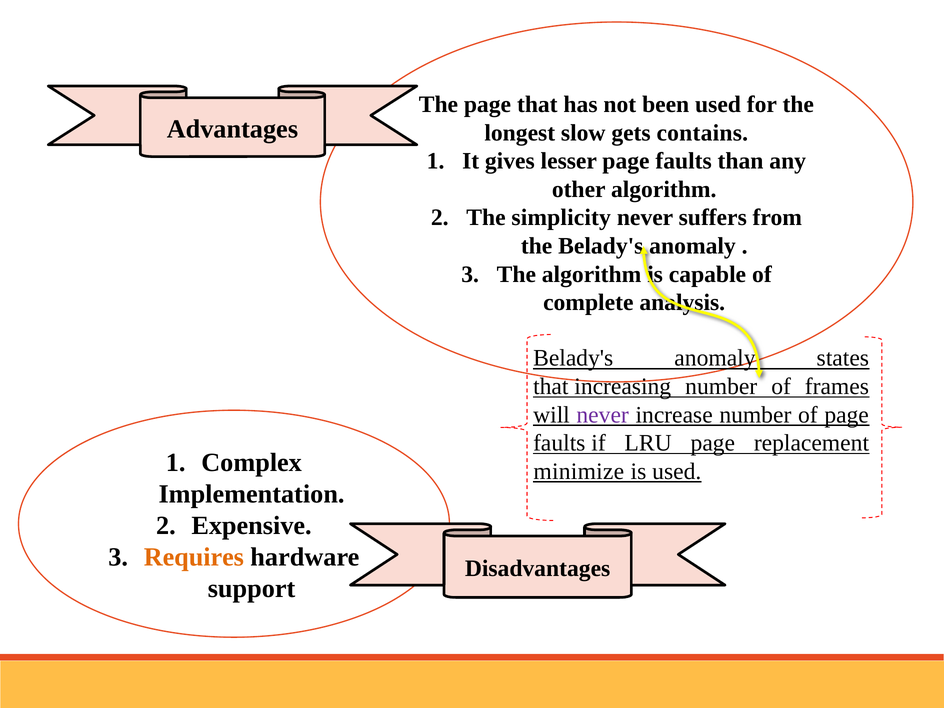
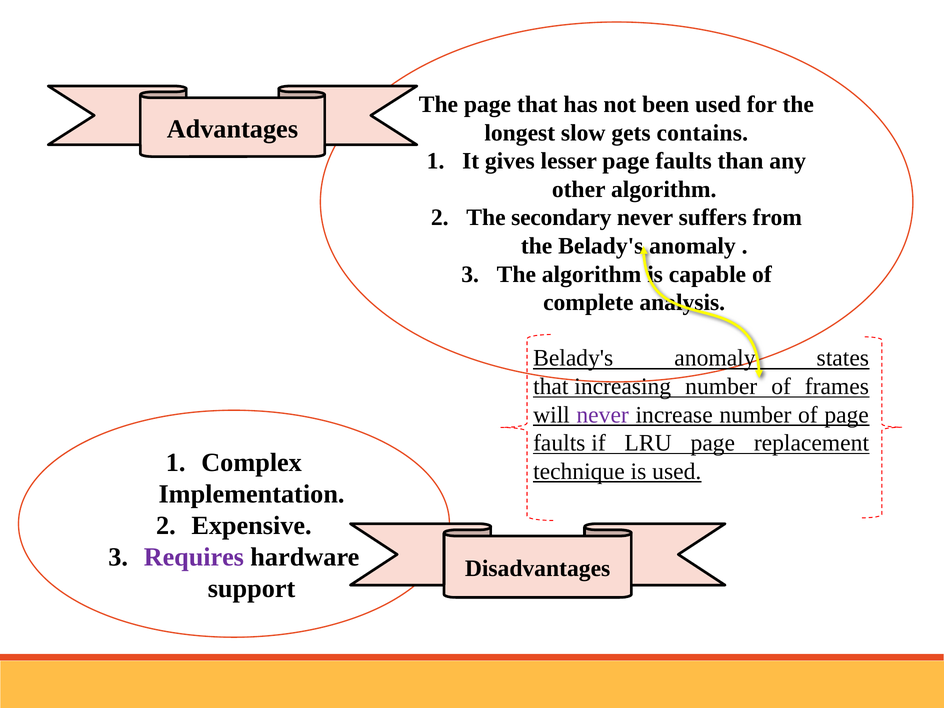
simplicity: simplicity -> secondary (561, 218)
minimize: minimize -> technique (579, 471)
Requires colour: orange -> purple (194, 557)
